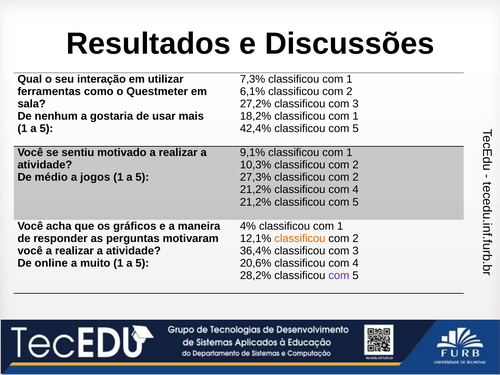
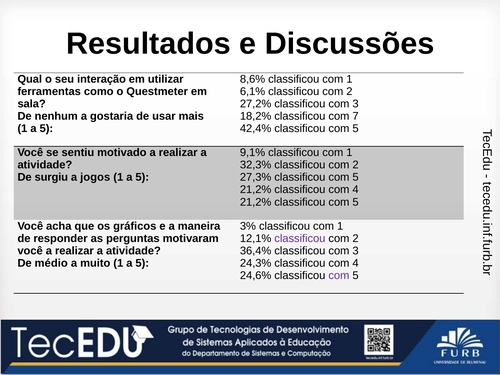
7,3%: 7,3% -> 8,6% (253, 79)
18,2% classificou com 1: 1 -> 7 (356, 116)
10,3%: 10,3% -> 32,3% (256, 165)
médio: médio -> surgiu (51, 177)
27,3% classificou com 2: 2 -> 5 (356, 177)
4%: 4% -> 3% (248, 226)
classificou colour: orange -> purple (300, 238)
online: online -> médio (51, 263)
20,6%: 20,6% -> 24,3% (256, 263)
28,2%: 28,2% -> 24,6% (256, 275)
